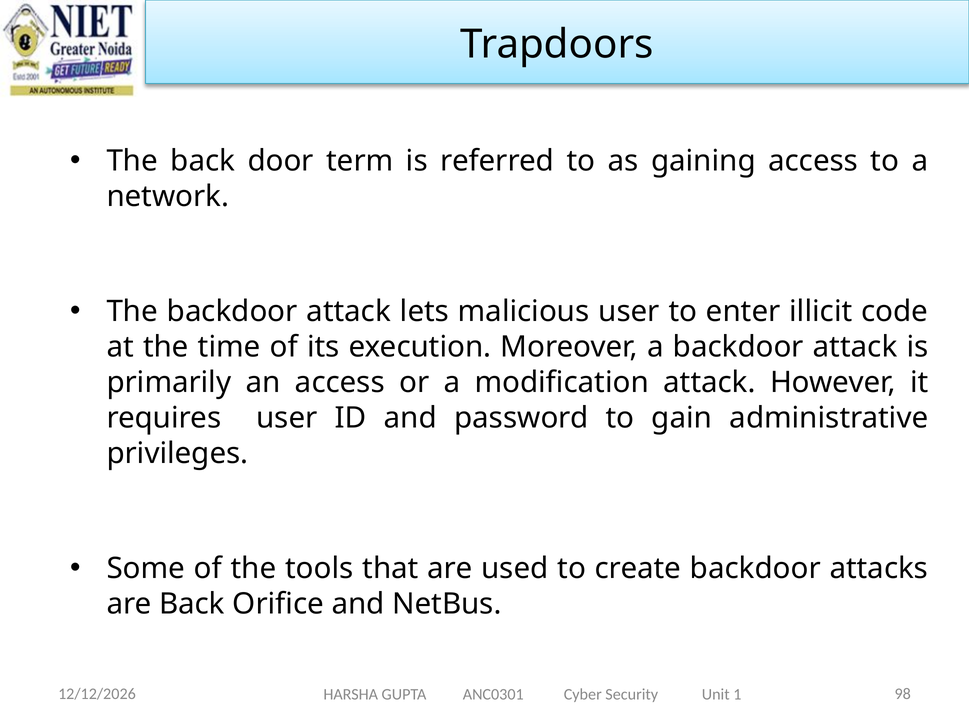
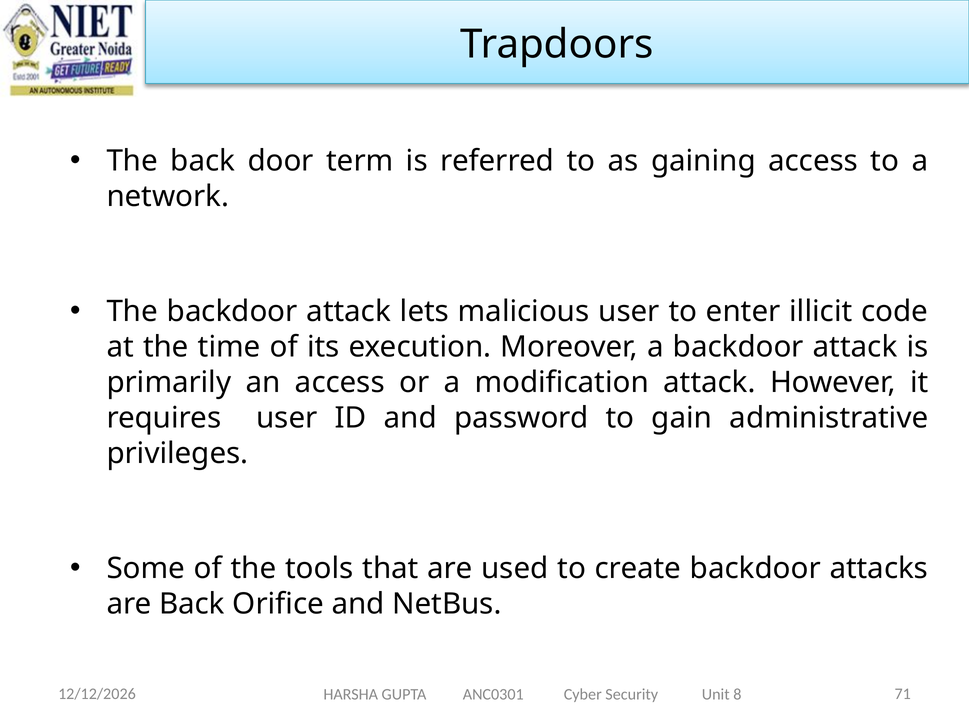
98: 98 -> 71 (903, 694)
1: 1 -> 8 (737, 694)
